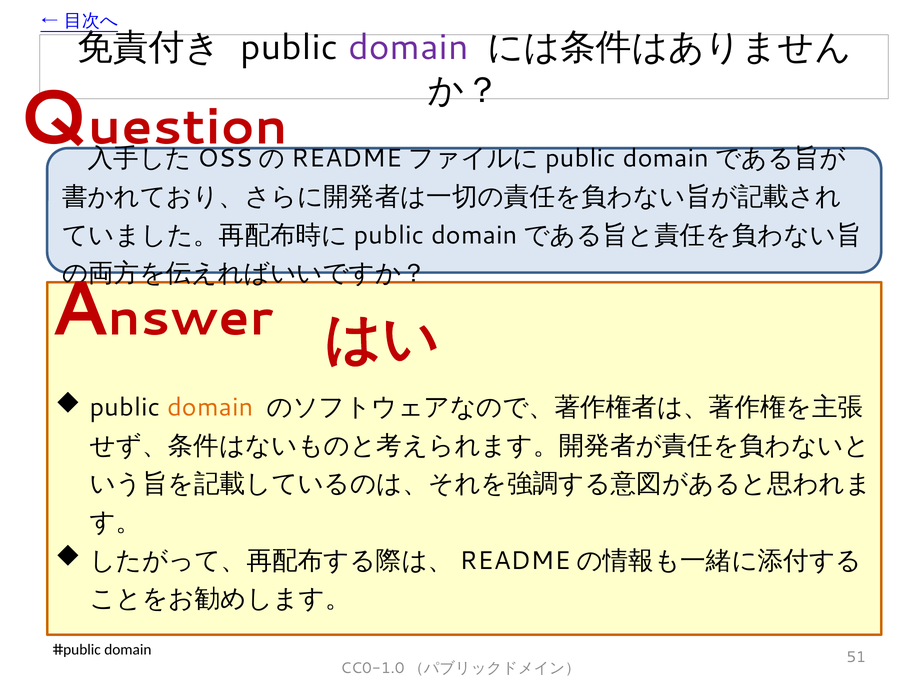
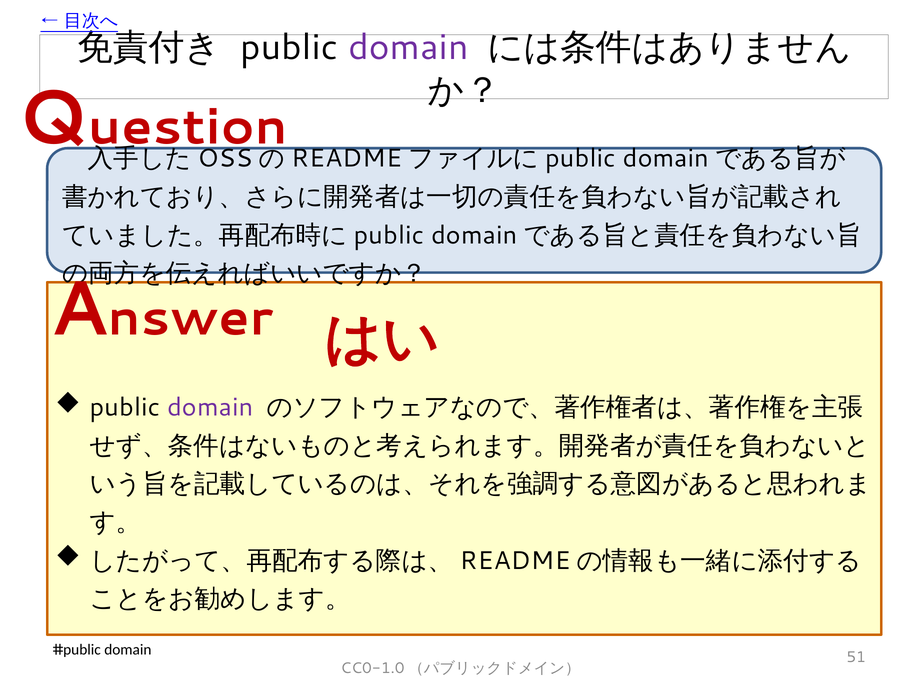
domain colour: orange -> purple (210, 408)
